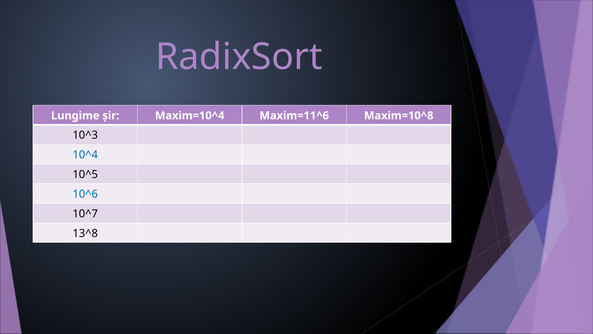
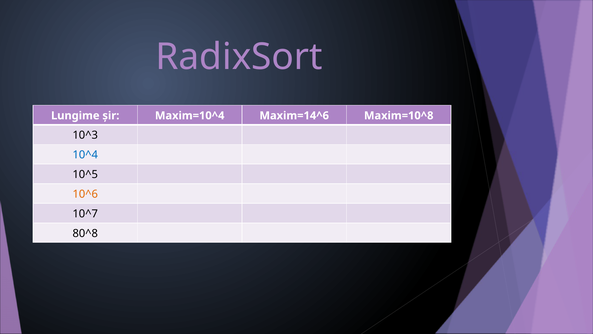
Maxim=11^6: Maxim=11^6 -> Maxim=14^6 (294, 116)
10^6 colour: blue -> orange (85, 194)
13^8: 13^8 -> 80^8 (85, 233)
